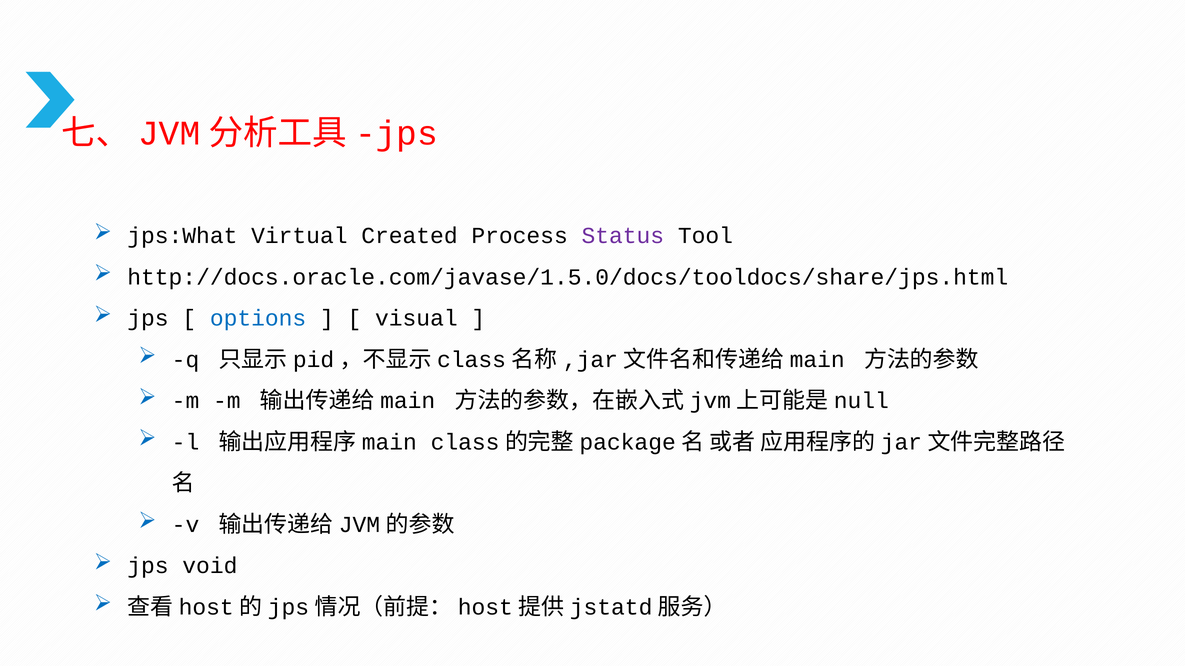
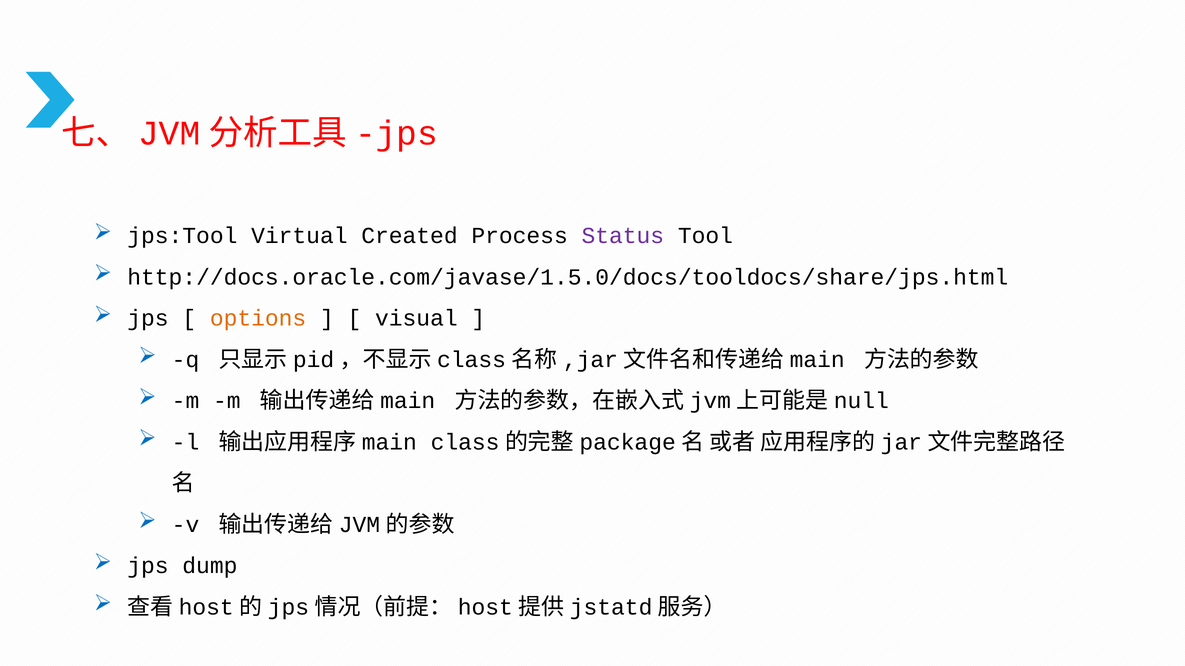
jps:What: jps:What -> jps:Tool (182, 236)
options colour: blue -> orange (258, 319)
void: void -> dump (210, 566)
